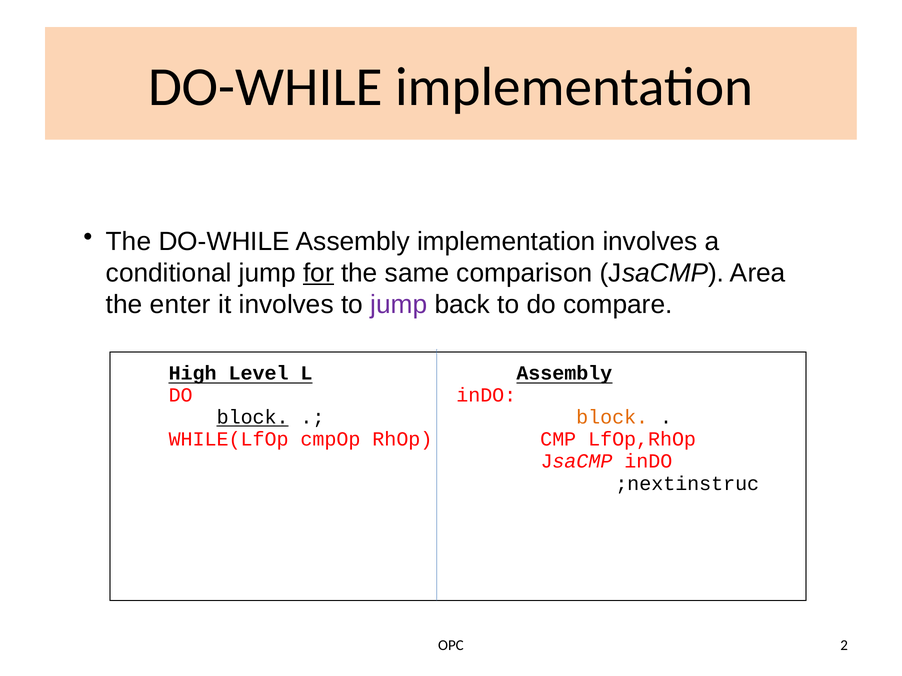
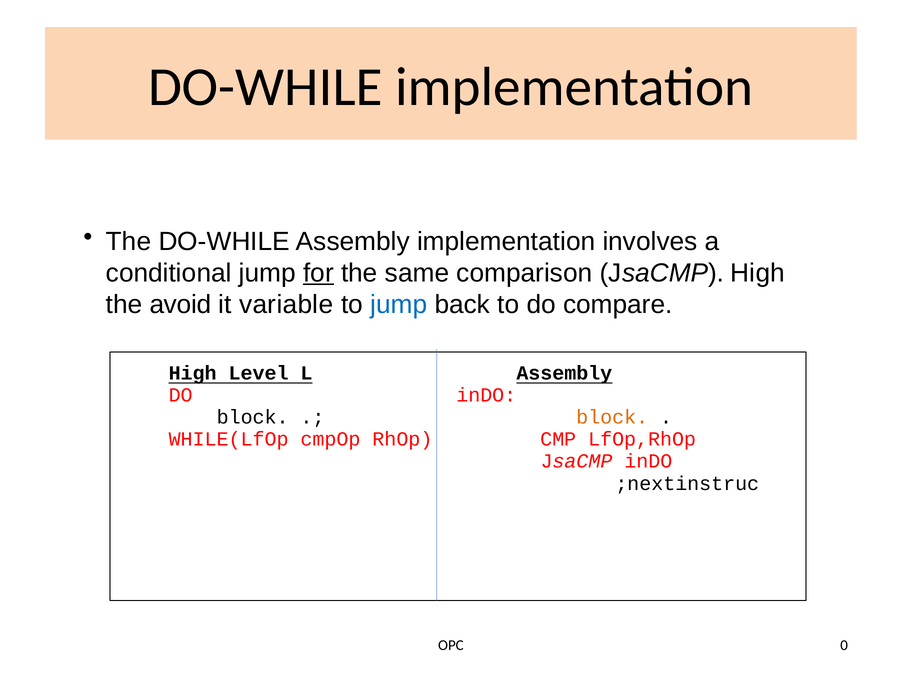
JsaCMP Area: Area -> High (758, 273)
enter: enter -> avoid (180, 305)
it involves: involves -> variable (286, 305)
jump colour: purple -> blue (399, 305)
block underline: present -> none (253, 418)
2: 2 -> 0 (844, 646)
